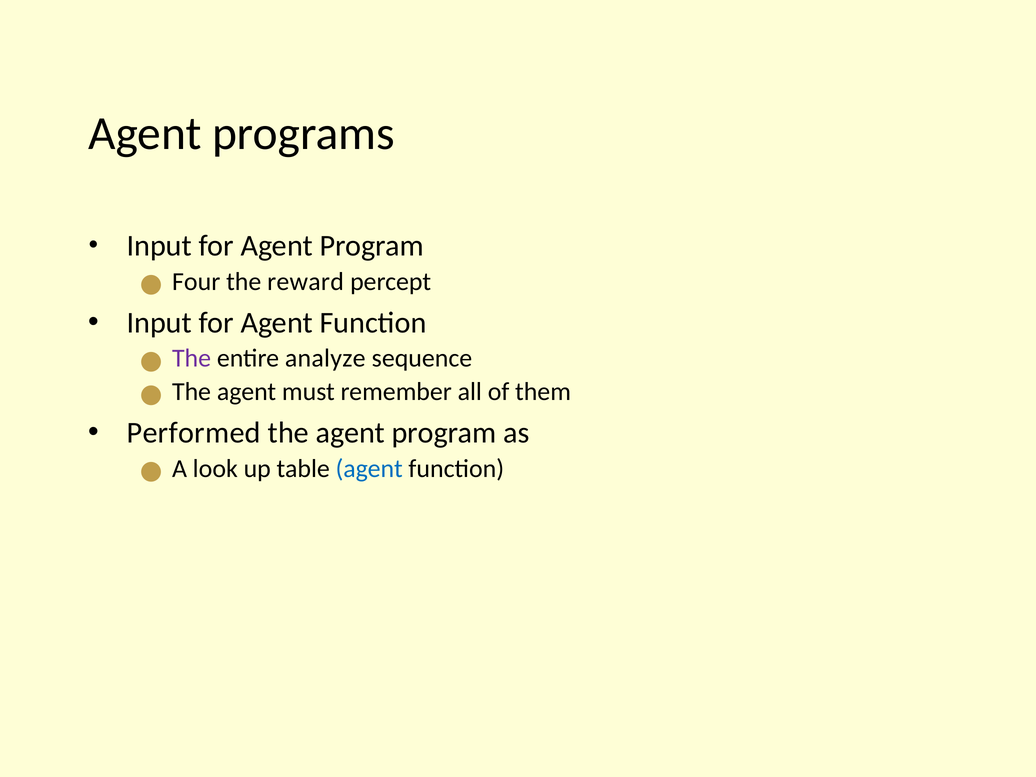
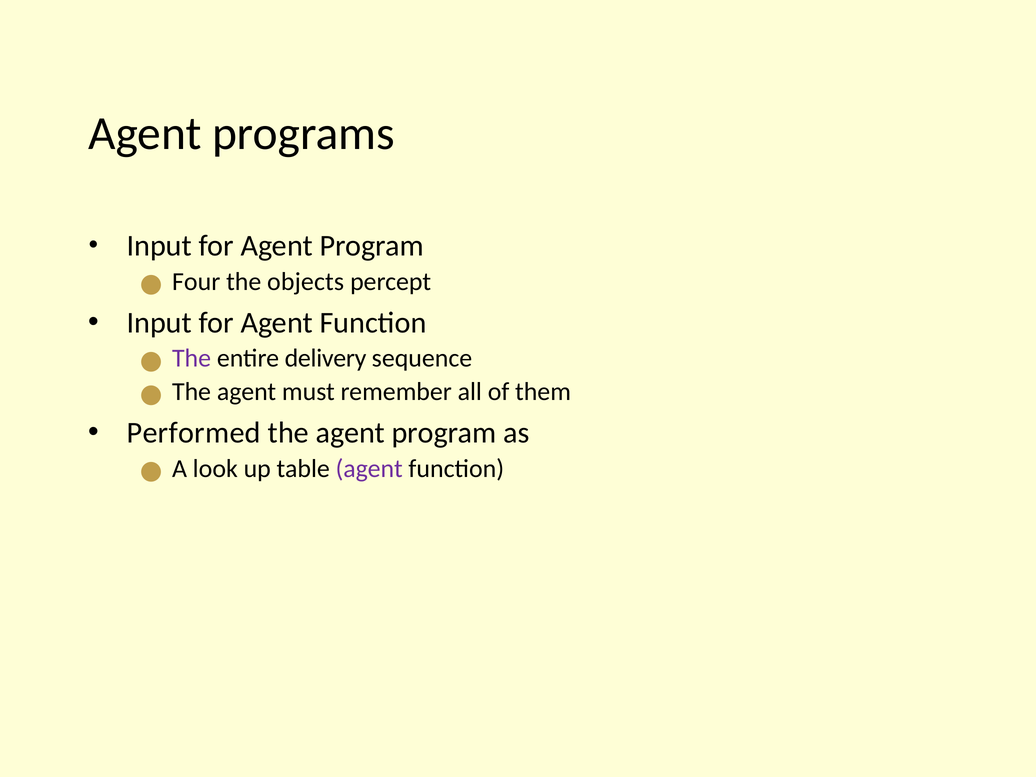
reward: reward -> objects (306, 281)
analyze: analyze -> delivery (326, 358)
agent colour: blue -> purple (369, 468)
